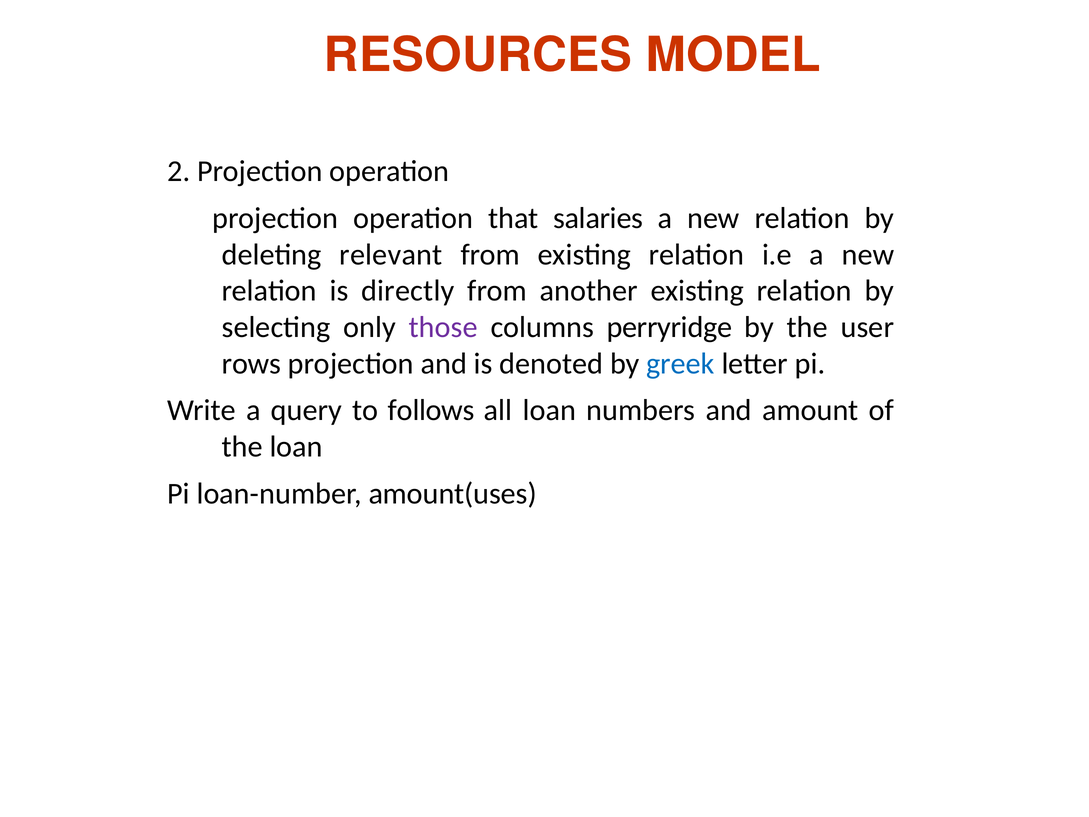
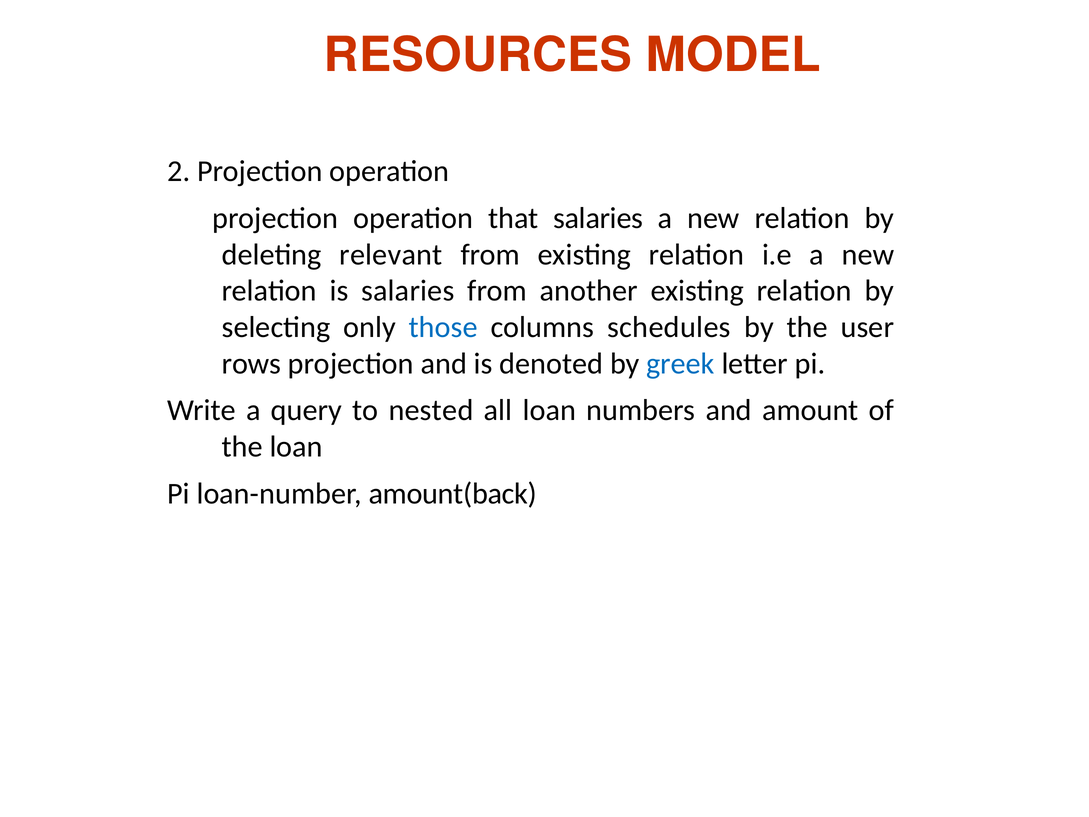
is directly: directly -> salaries (408, 291)
those colour: purple -> blue (443, 327)
perryridge: perryridge -> schedules (669, 327)
follows: follows -> nested (431, 410)
amount(uses: amount(uses -> amount(back (453, 494)
